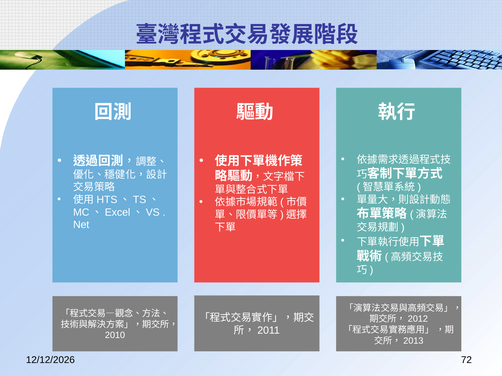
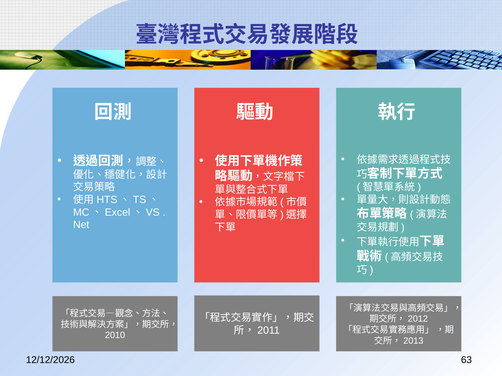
72: 72 -> 63 (466, 360)
